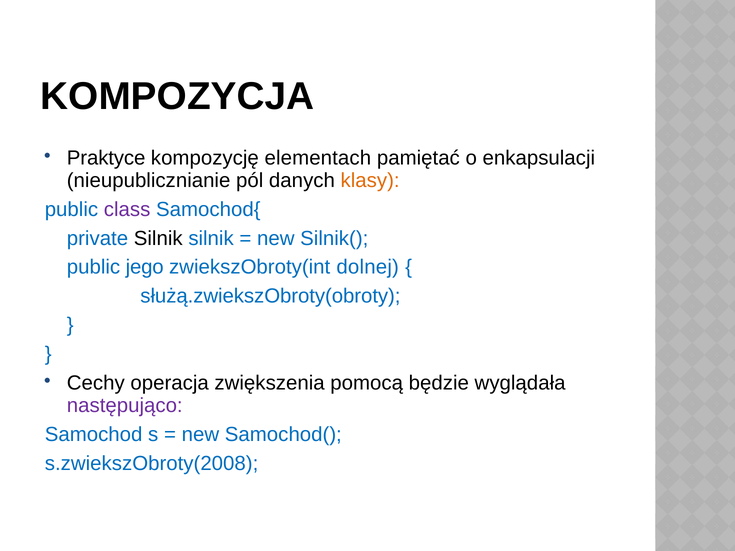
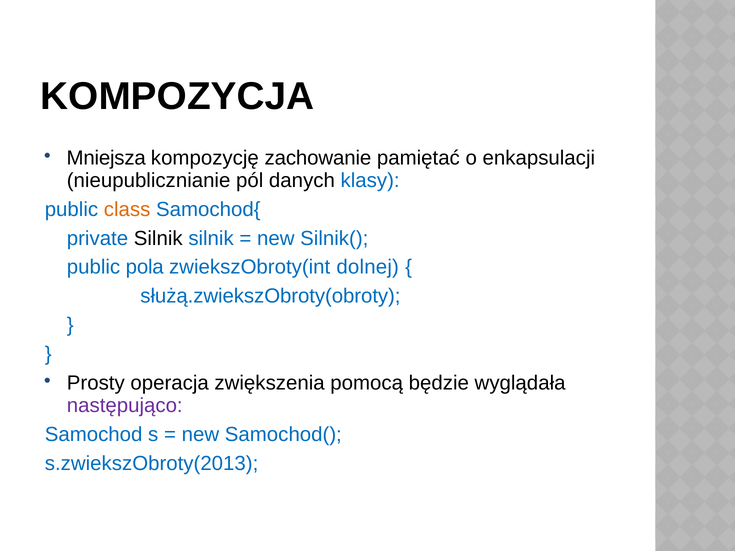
Praktyce: Praktyce -> Mniejsza (106, 158)
elementach: elementach -> zachowanie (318, 158)
klasy colour: orange -> blue (370, 181)
class colour: purple -> orange (127, 210)
jego: jego -> pola (145, 267)
Cechy: Cechy -> Prosty (96, 383)
s.zwiekszObroty(2008: s.zwiekszObroty(2008 -> s.zwiekszObroty(2013 (152, 464)
